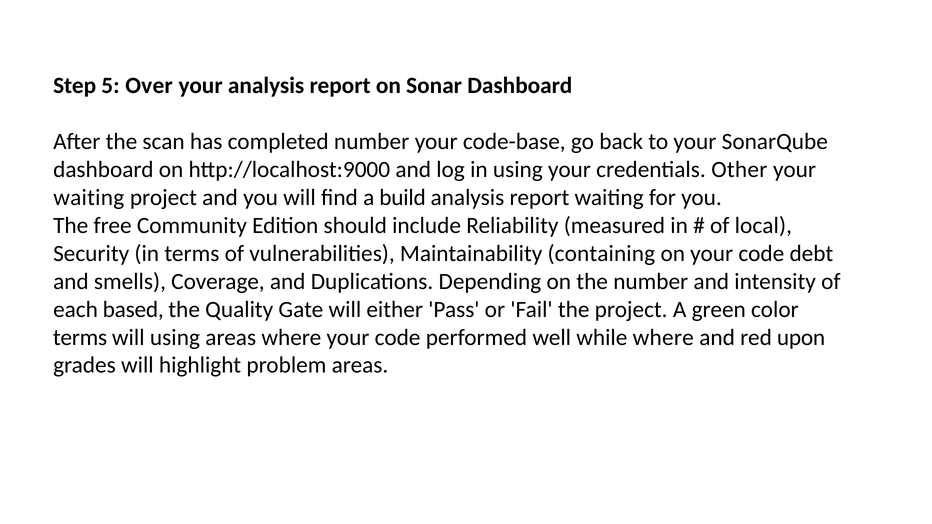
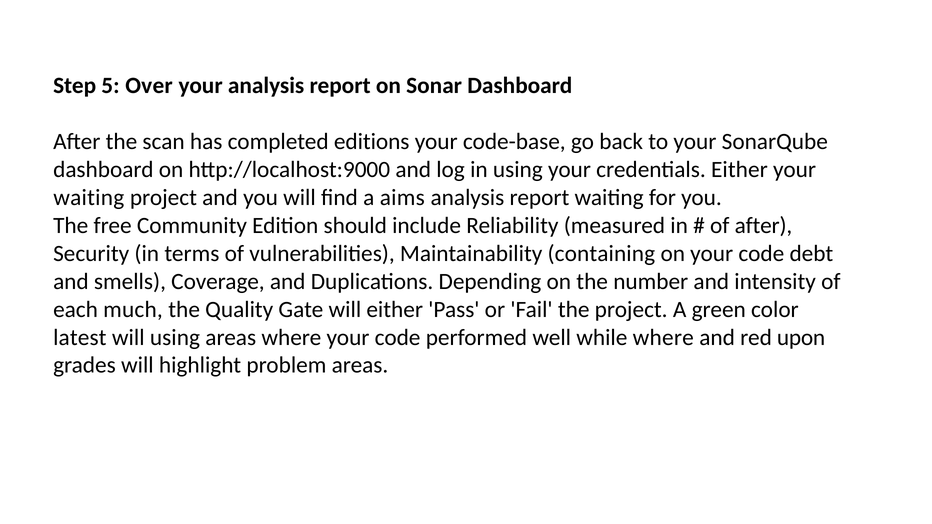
completed number: number -> editions (372, 142)
credentials Other: Other -> Either (739, 170)
build: build -> aims (402, 198)
of local: local -> after (763, 226)
based: based -> much (133, 310)
terms: terms -> latest (80, 337)
